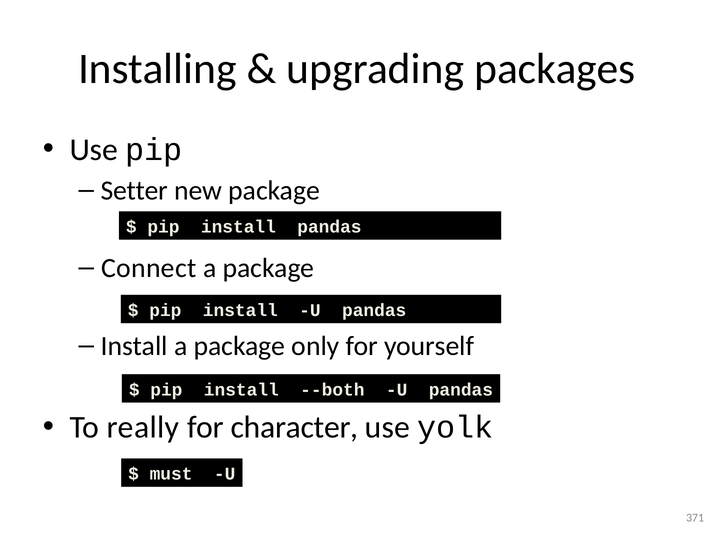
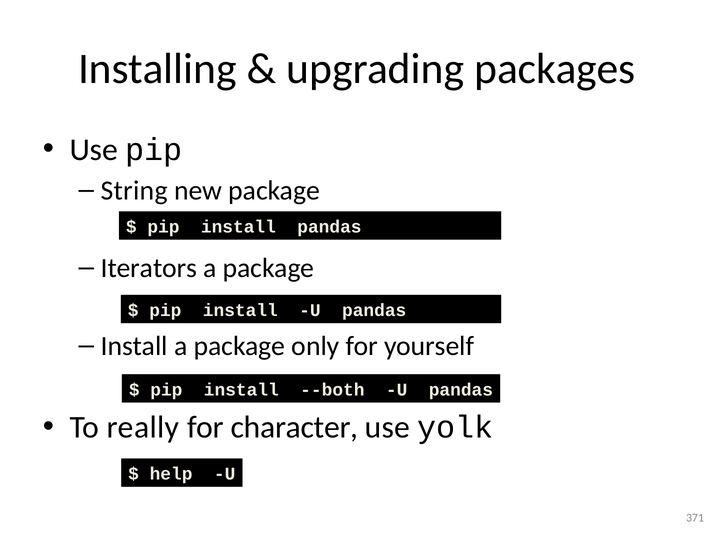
Setter: Setter -> String (134, 191)
Connect: Connect -> Iterators (149, 269)
must: must -> help (171, 474)
